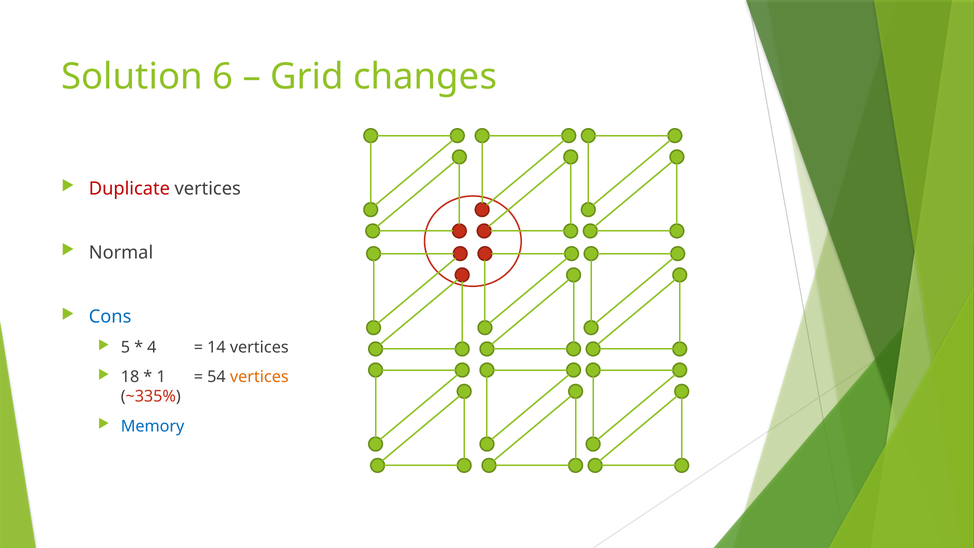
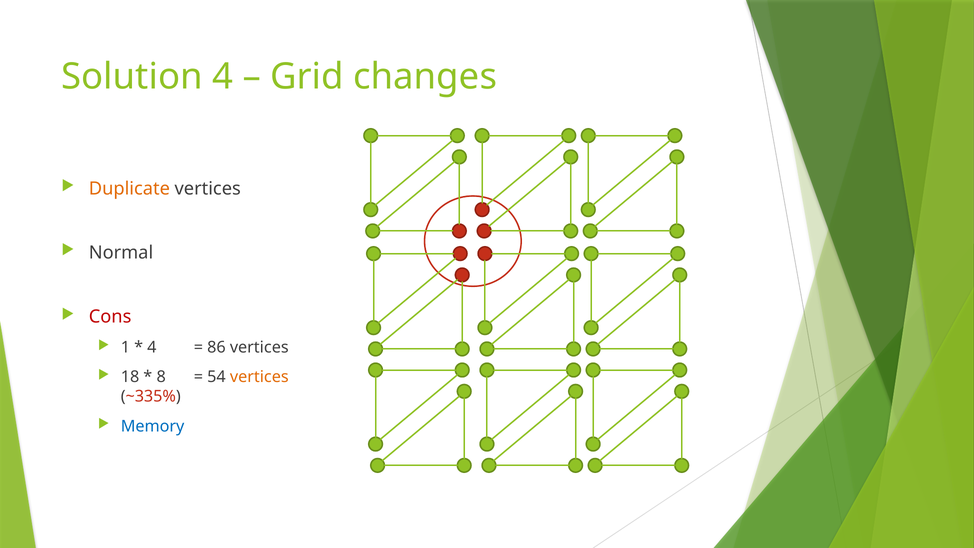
Solution 6: 6 -> 4 (223, 77)
Duplicate colour: red -> orange (129, 189)
Cons colour: blue -> red (110, 317)
5: 5 -> 1 (125, 347)
14: 14 -> 86 (216, 347)
1: 1 -> 8 (161, 377)
